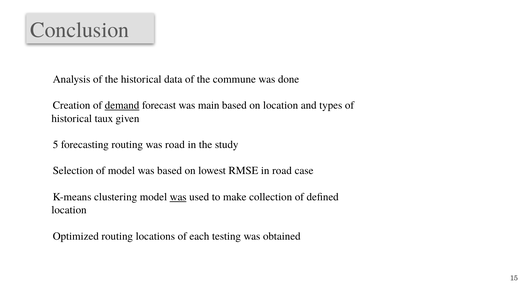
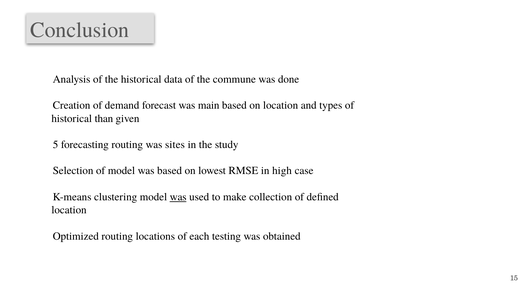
demand underline: present -> none (122, 105)
taux: taux -> than (104, 118)
was road: road -> sites (175, 144)
in road: road -> high (282, 171)
